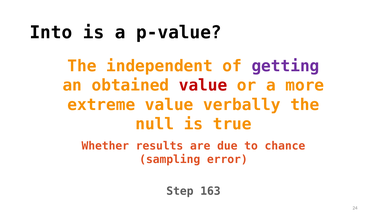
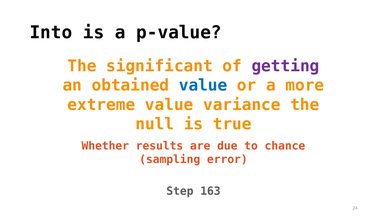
independent: independent -> significant (159, 66)
value colour: red -> blue (203, 85)
verbally: verbally -> variance (242, 105)
